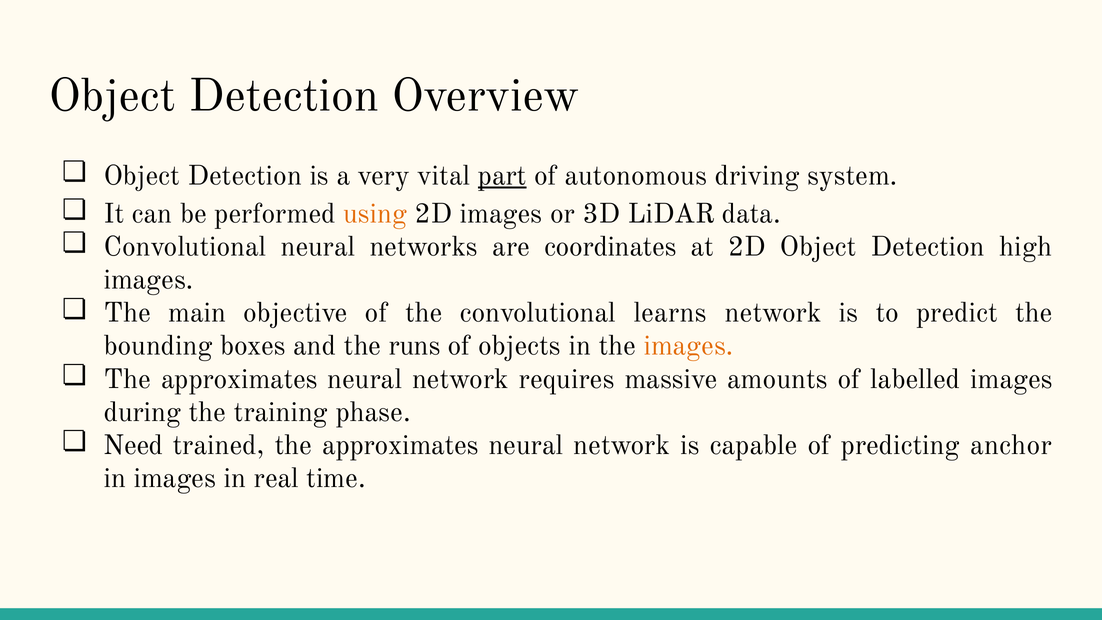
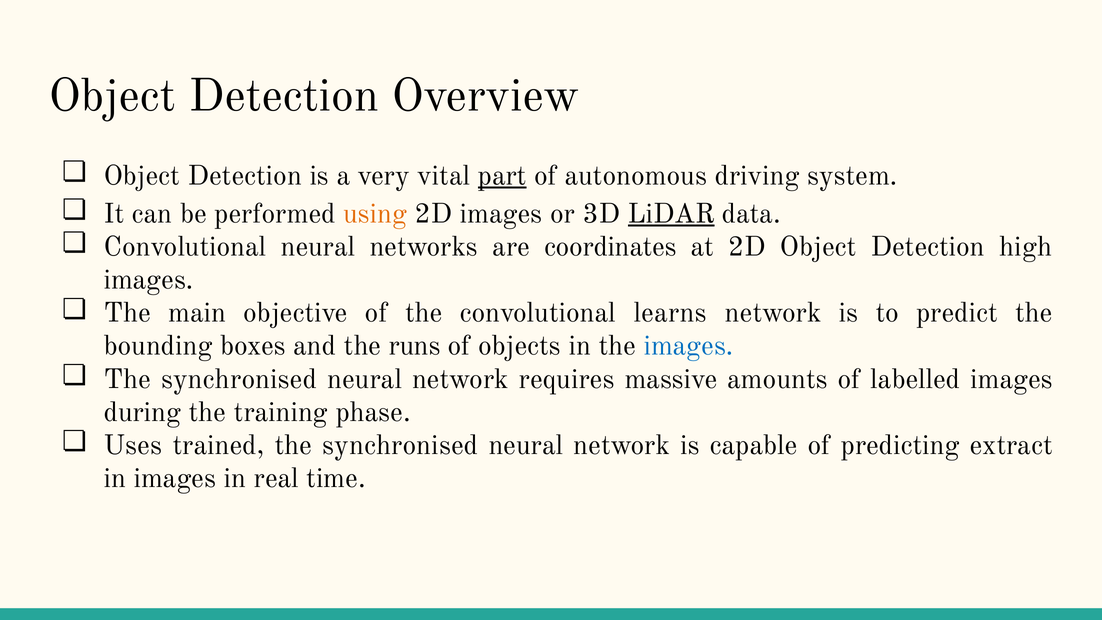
LiDAR underline: none -> present (671, 214)
images colour: orange -> blue (689, 346)
approximates: approximates -> synchronised (239, 379)
Need: Need -> Uses (133, 445)
trained the approximates: approximates -> synchronised (400, 445)
anchor: anchor -> extract (1011, 445)
